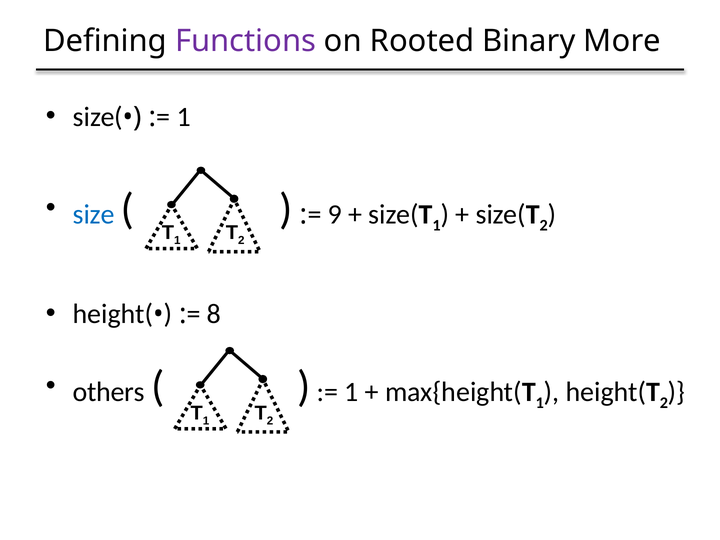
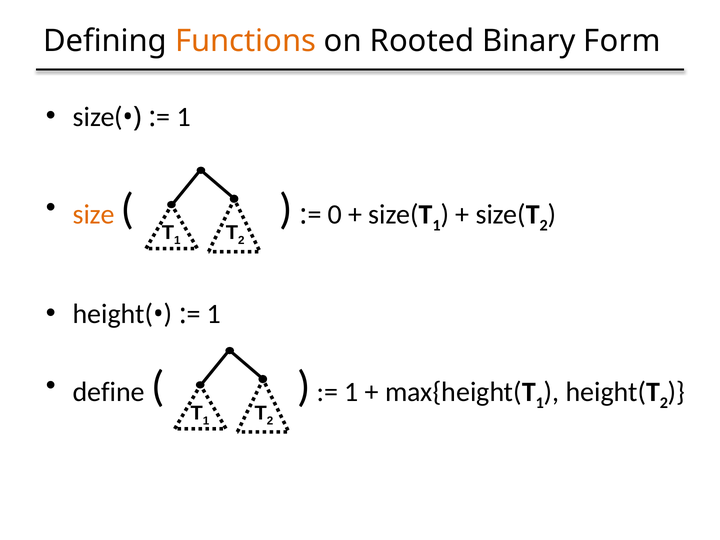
Functions colour: purple -> orange (246, 41)
More: More -> Form (622, 41)
size colour: blue -> orange (94, 214)
9: 9 -> 0 (335, 214)
8: 8 -> 1 (214, 314)
others: others -> define (109, 392)
